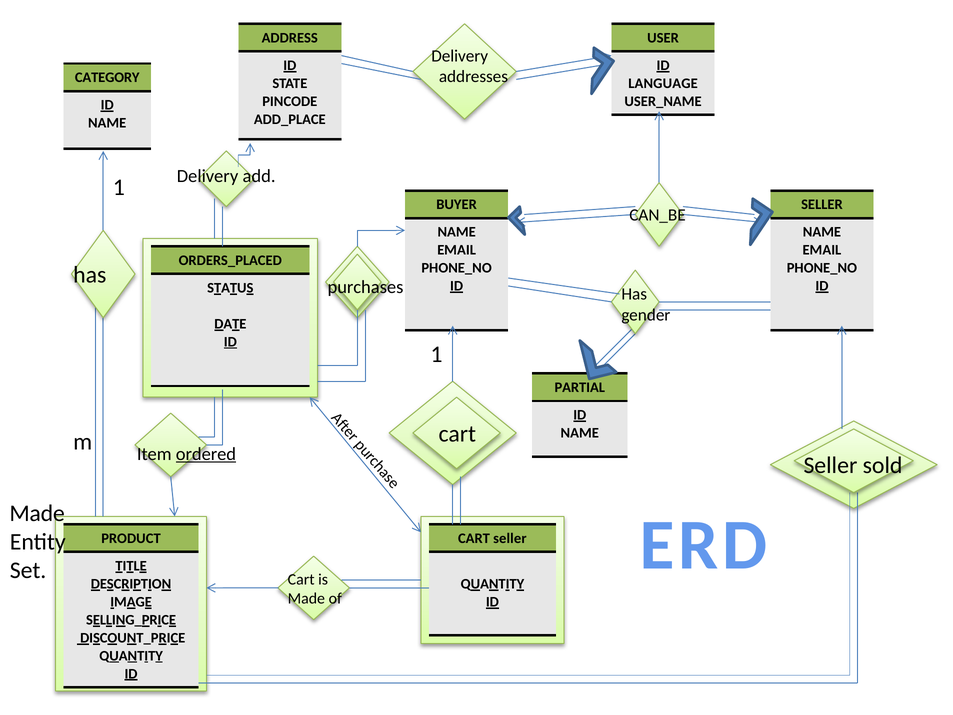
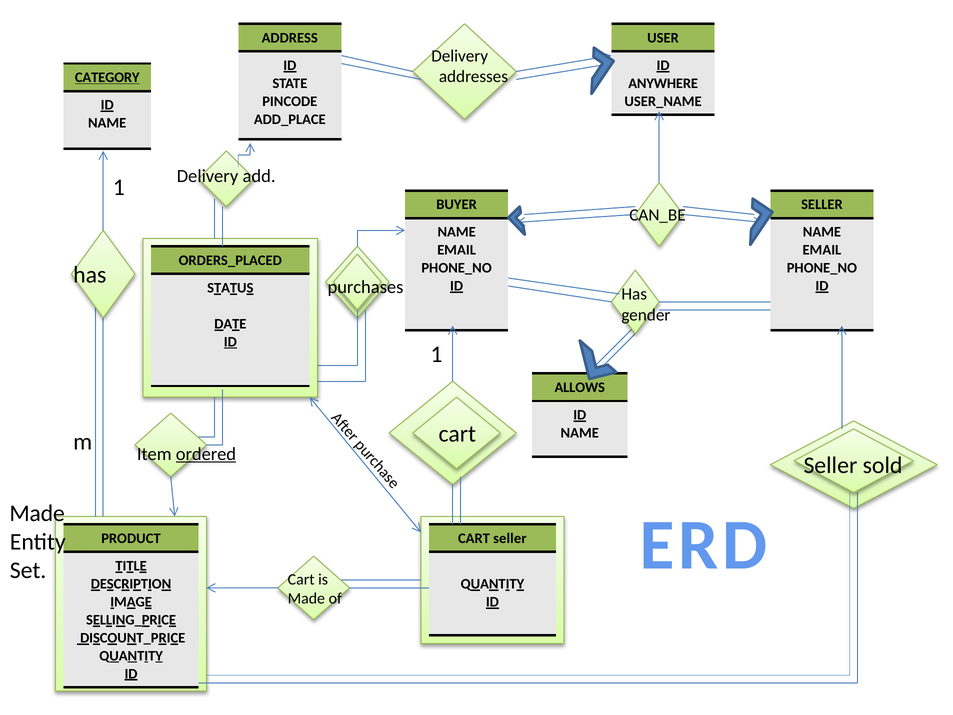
CATEGORY underline: none -> present (107, 77)
LANGUAGE: LANGUAGE -> ANYWHERE (663, 83)
PARTIAL: PARTIAL -> ALLOWS (580, 387)
